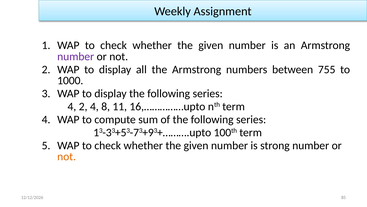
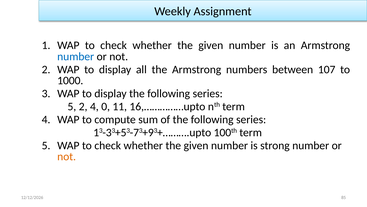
number colour: purple -> blue (76, 56)
755: 755 -> 107 (327, 69)
4: 4 -> 5 (72, 106)
8: 8 -> 0 (106, 106)
